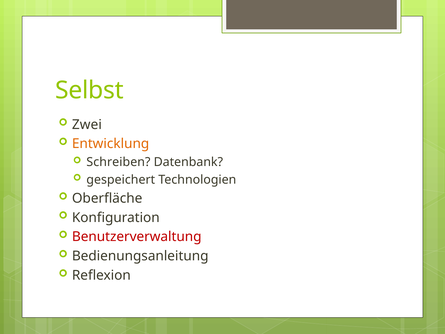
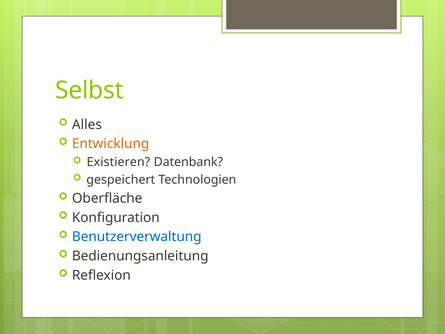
Zwei: Zwei -> Alles (87, 124)
Schreiben: Schreiben -> Existieren (118, 162)
Benutzerverwaltung colour: red -> blue (137, 237)
